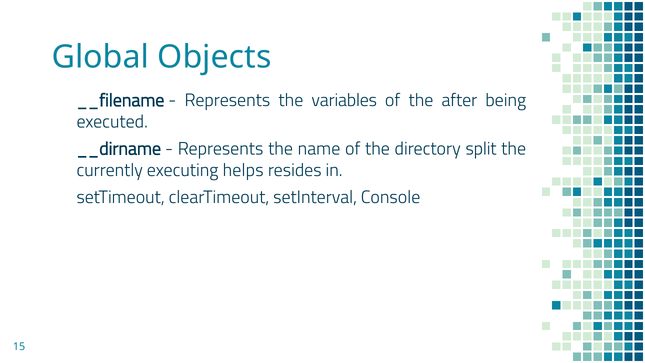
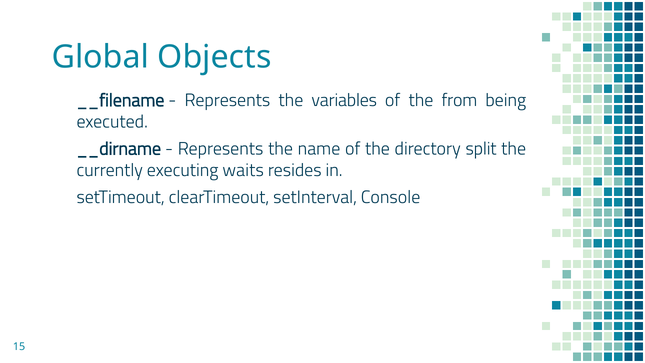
after: after -> from (459, 100)
helps: helps -> waits (243, 170)
